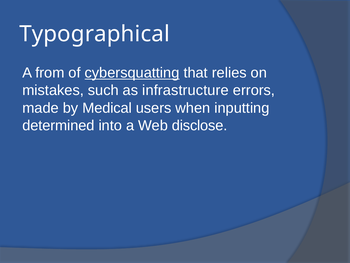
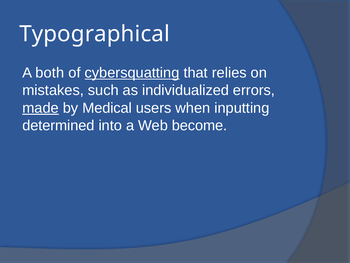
from: from -> both (50, 73)
infrastructure: infrastructure -> individualized (186, 90)
made underline: none -> present (41, 108)
disclose: disclose -> become (200, 125)
